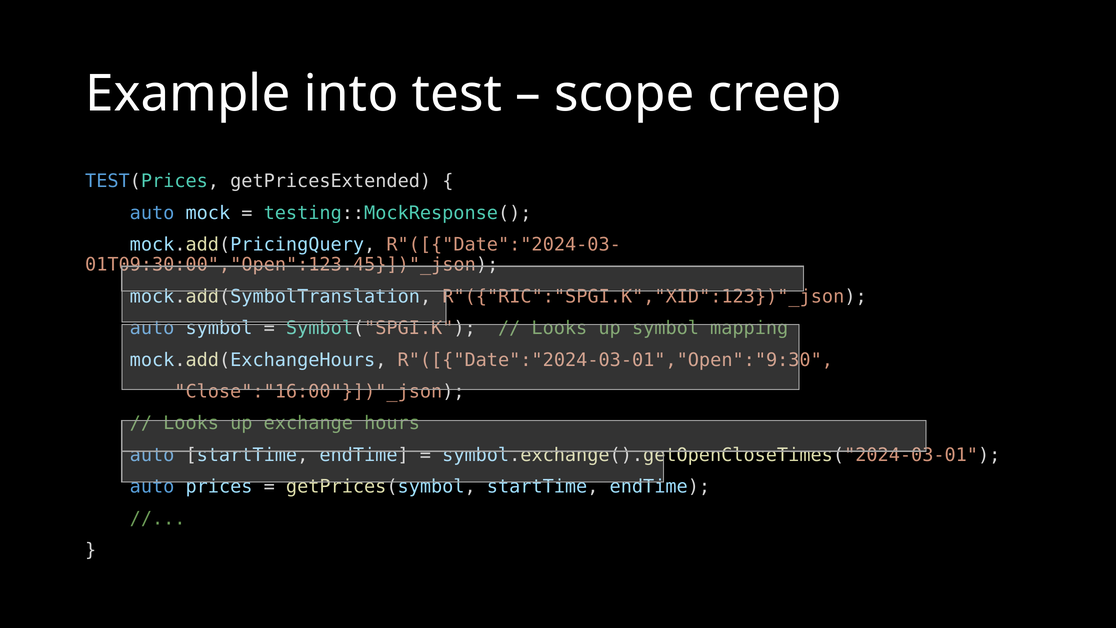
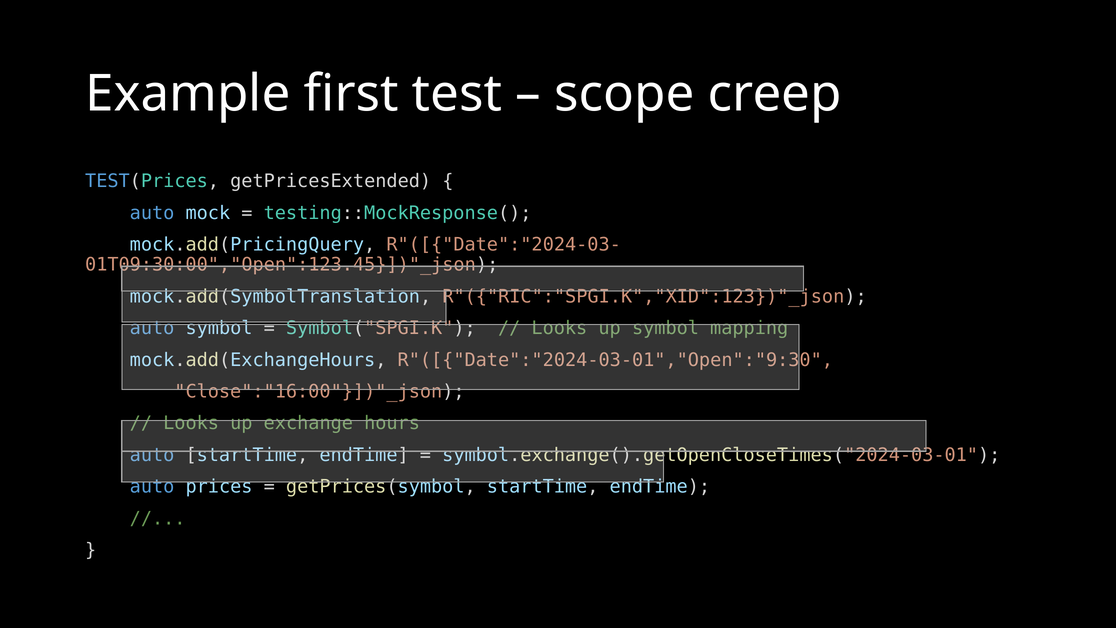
into: into -> first (351, 94)
